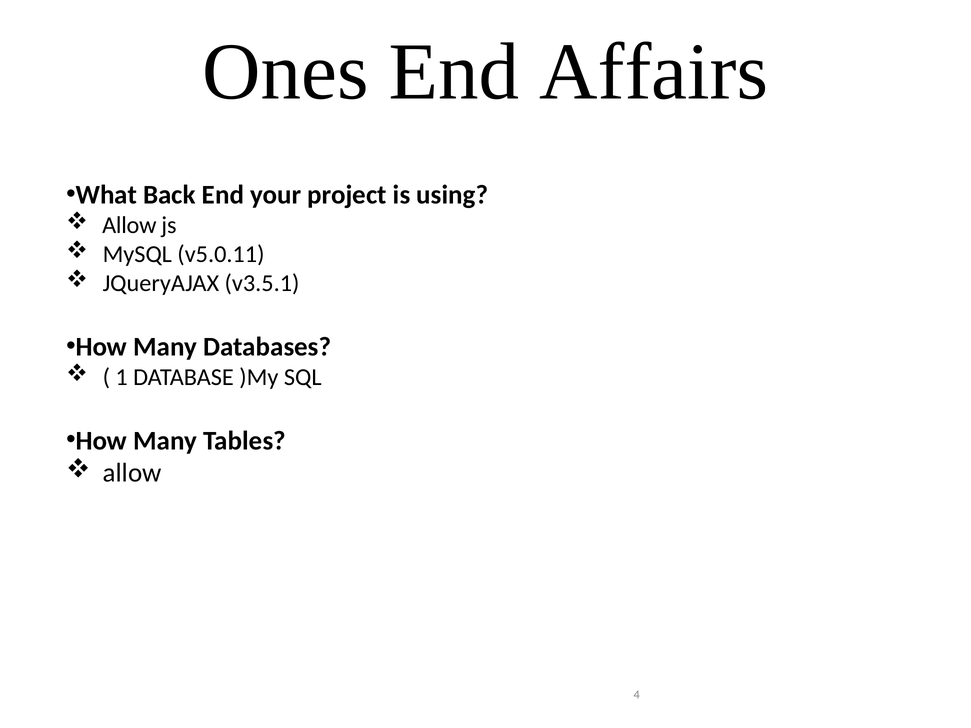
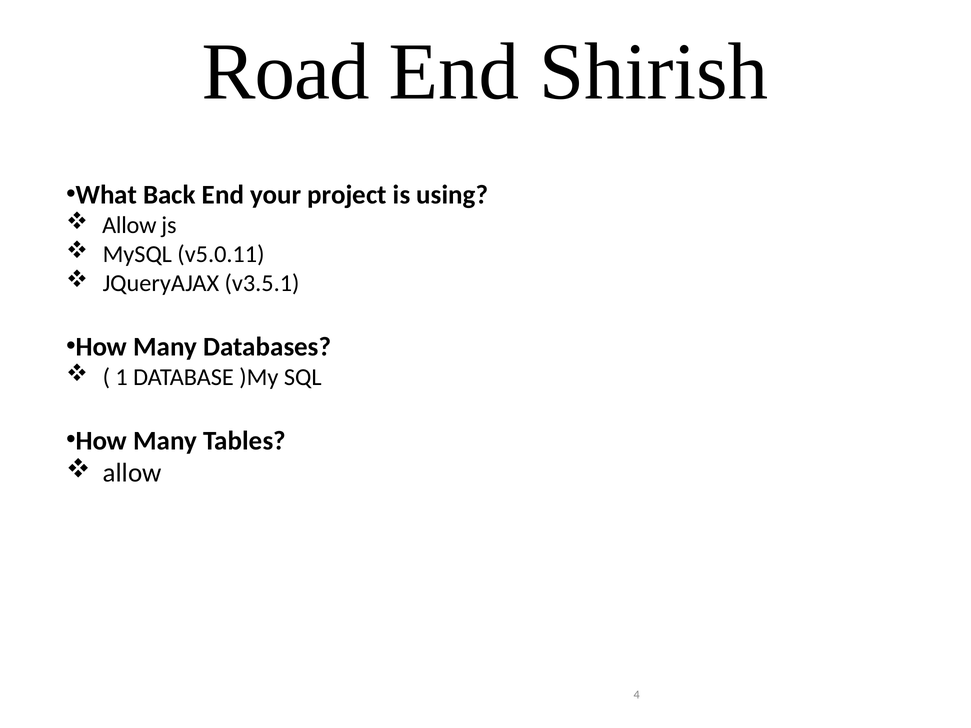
Ones: Ones -> Road (286, 72)
Affairs: Affairs -> Shirish (654, 72)
